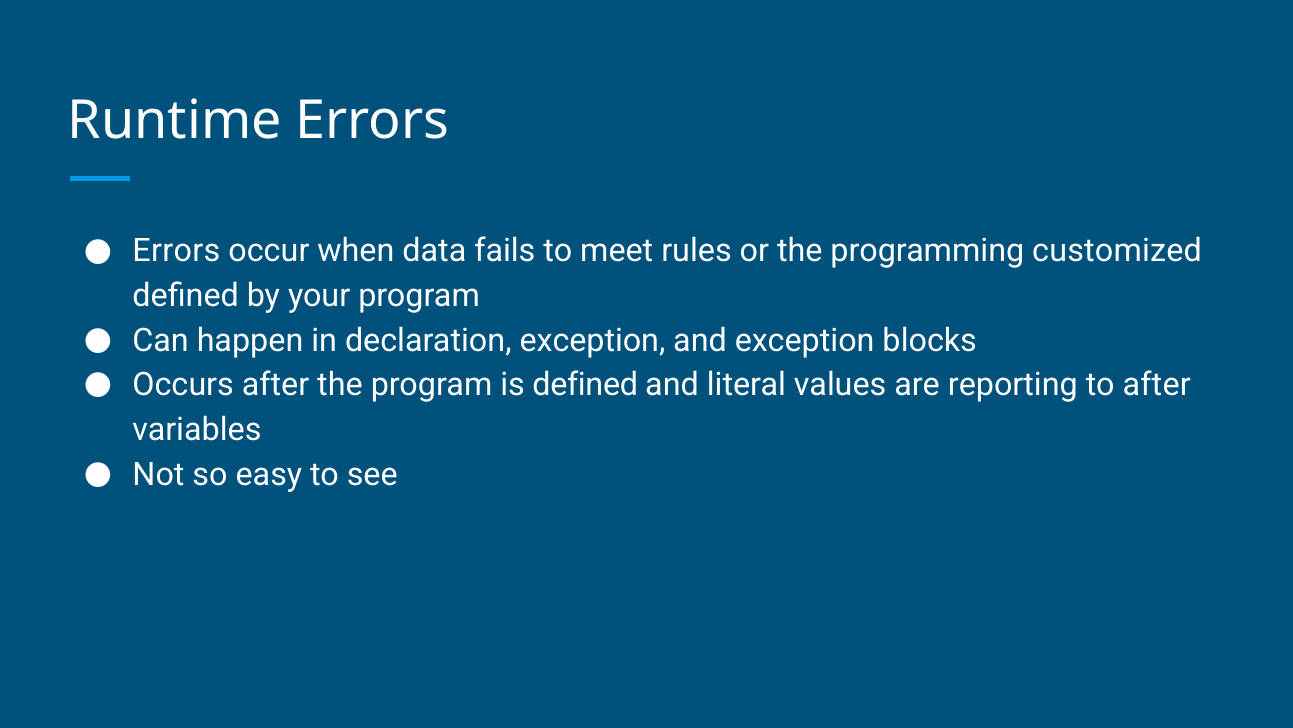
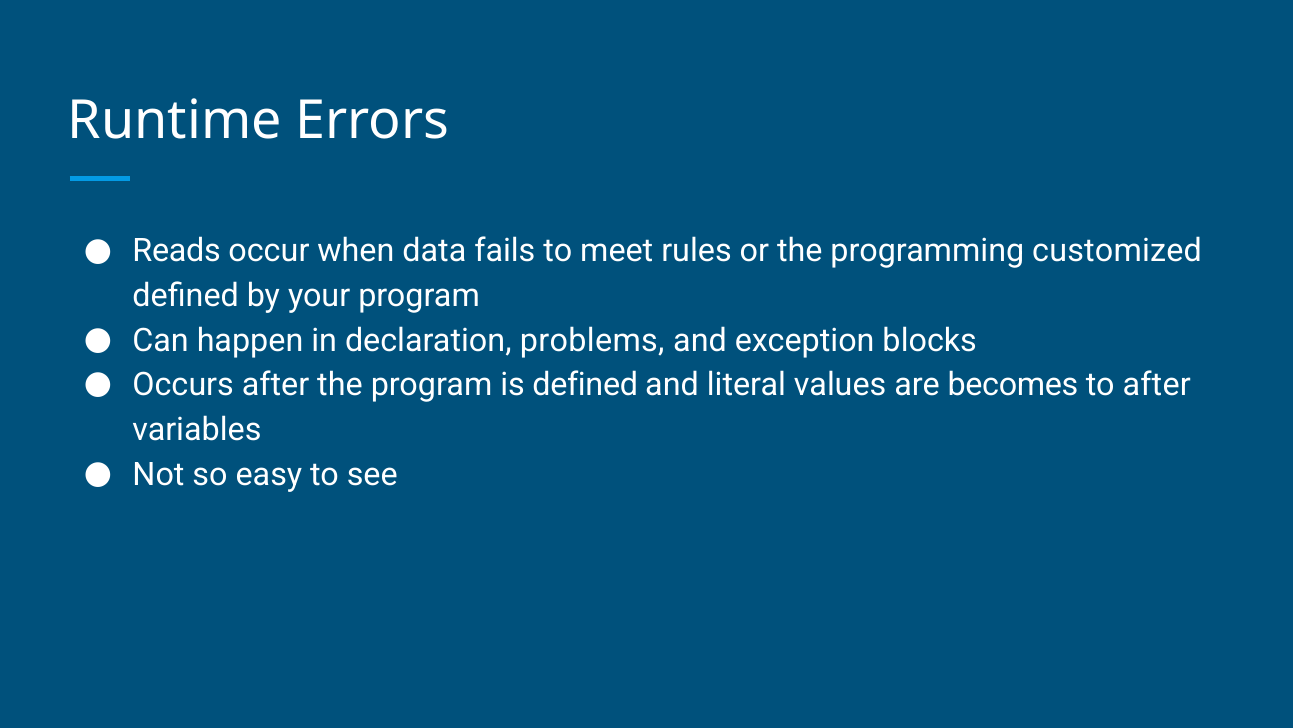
Errors: Errors -> Reads (177, 251)
declaration exception: exception -> problems (592, 340)
reporting: reporting -> becomes (1013, 385)
